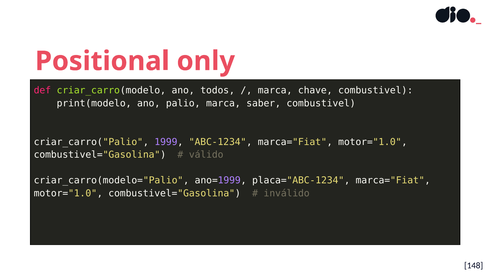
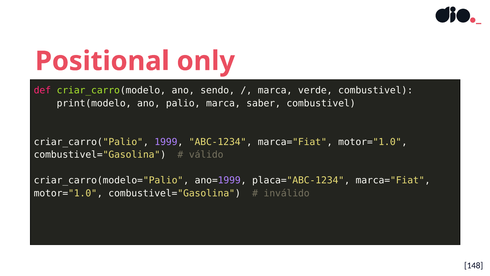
todos: todos -> sendo (218, 90)
chave: chave -> verde (315, 90)
